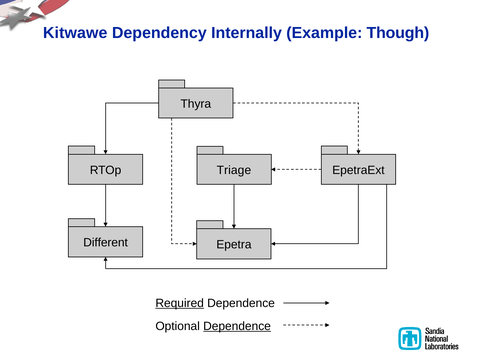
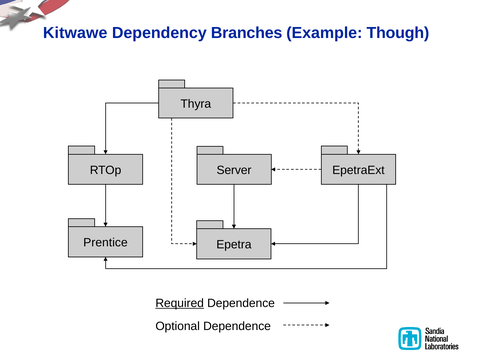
Internally: Internally -> Branches (247, 33)
Triage: Triage -> Server (234, 170)
Different: Different -> Prentice (106, 242)
Dependence underline: present -> none (237, 326)
